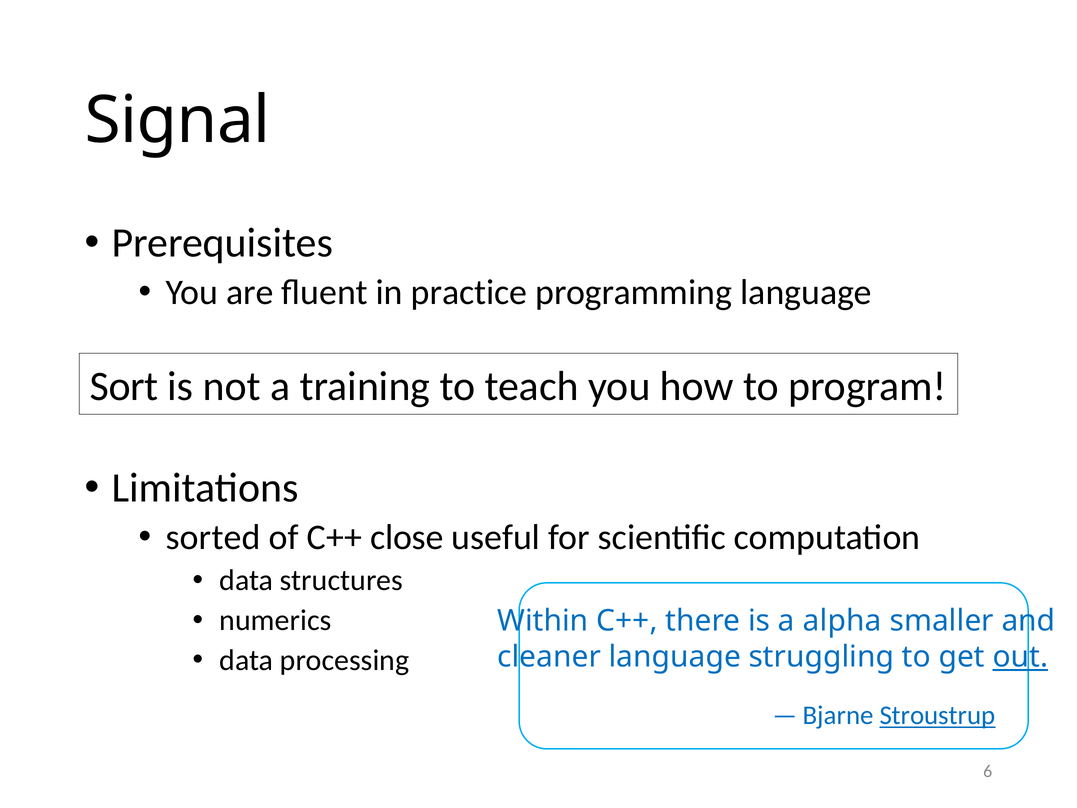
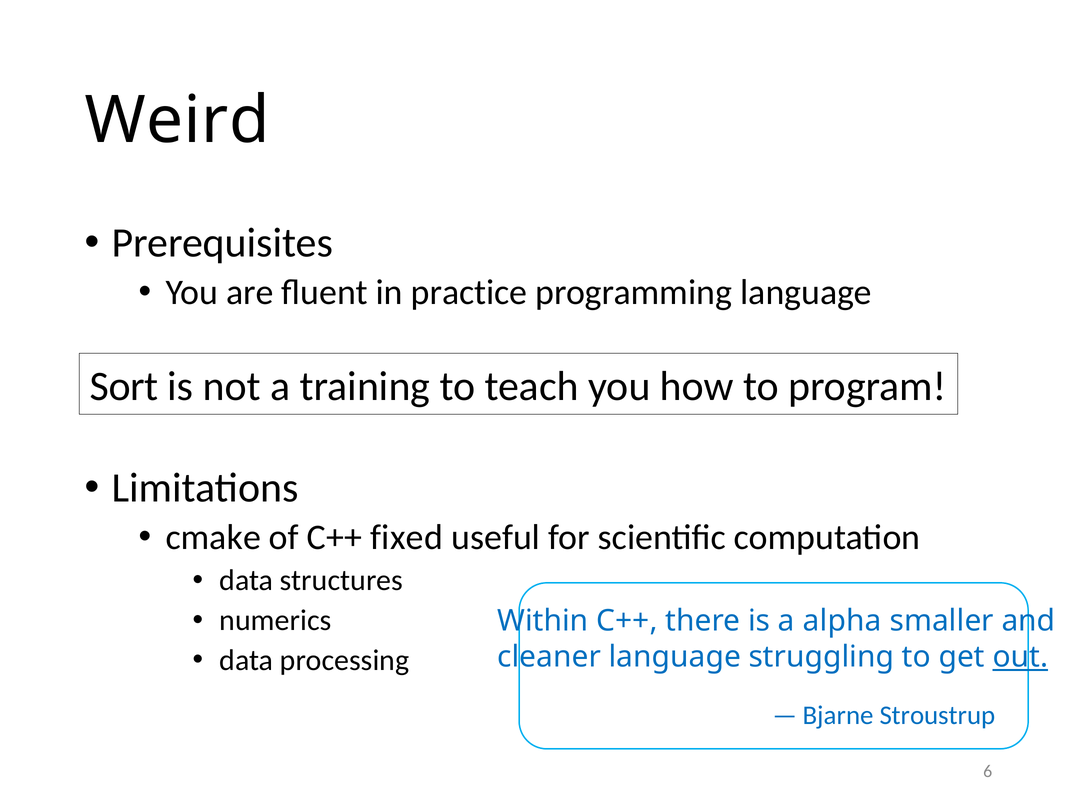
Signal: Signal -> Weird (177, 121)
sorted: sorted -> cmake (213, 537)
close: close -> fixed (407, 537)
Stroustrup underline: present -> none (937, 715)
